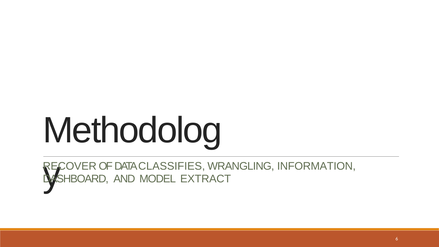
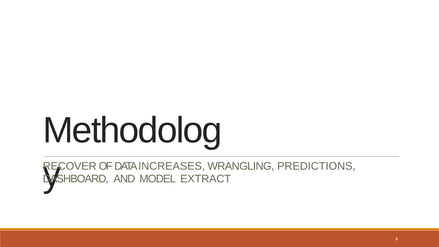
CLASSIFIES: CLASSIFIES -> INCREASES (172, 166)
INFORMATION: INFORMATION -> PREDICTIONS (316, 166)
